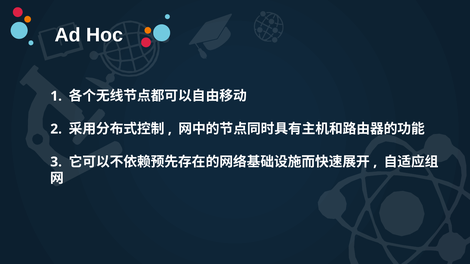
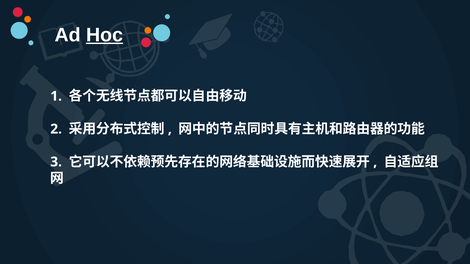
Hoc underline: none -> present (105, 35)
